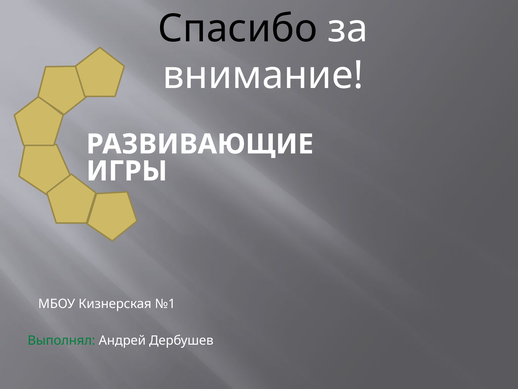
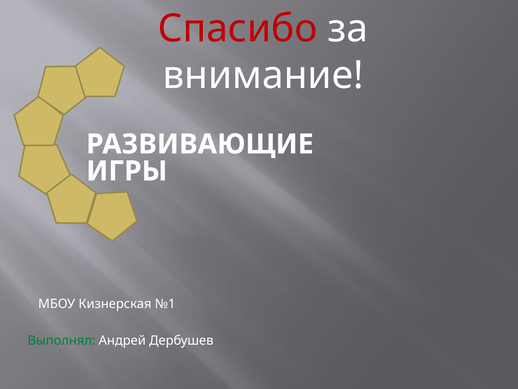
Спасибо colour: black -> red (238, 29)
